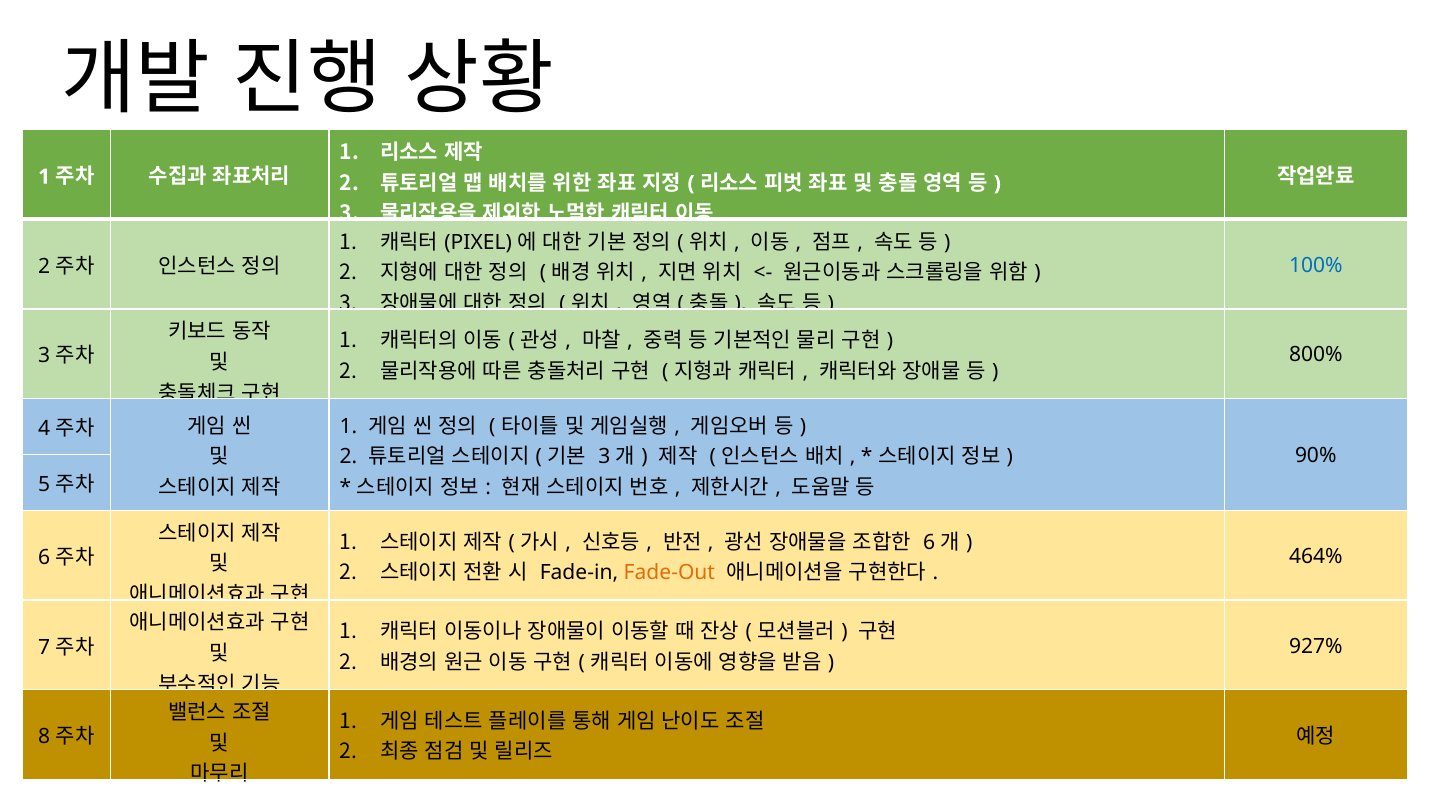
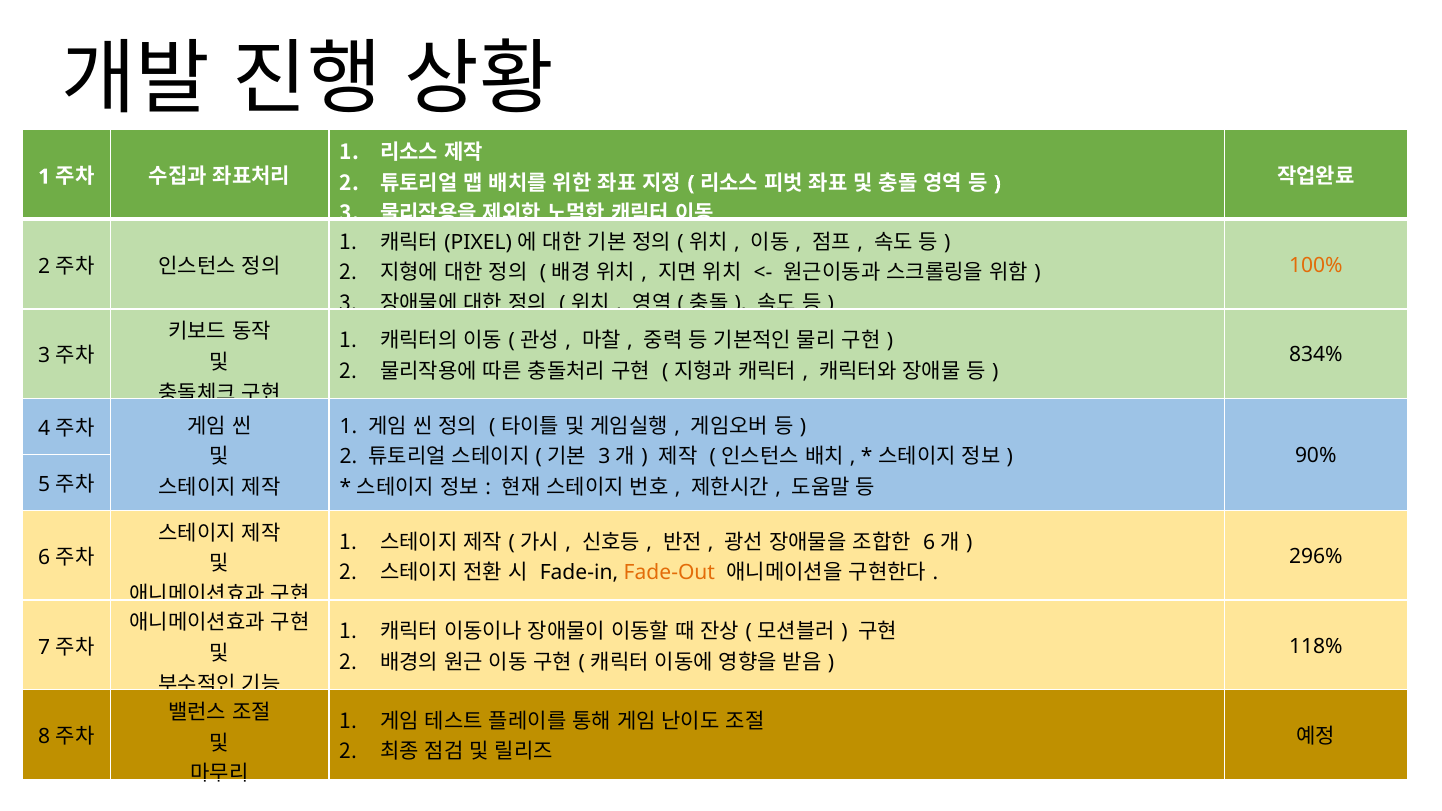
100% colour: blue -> orange (1316, 265)
800%: 800% -> 834% (1316, 355)
464%: 464% -> 296% (1316, 557)
927%: 927% -> 118% (1316, 646)
